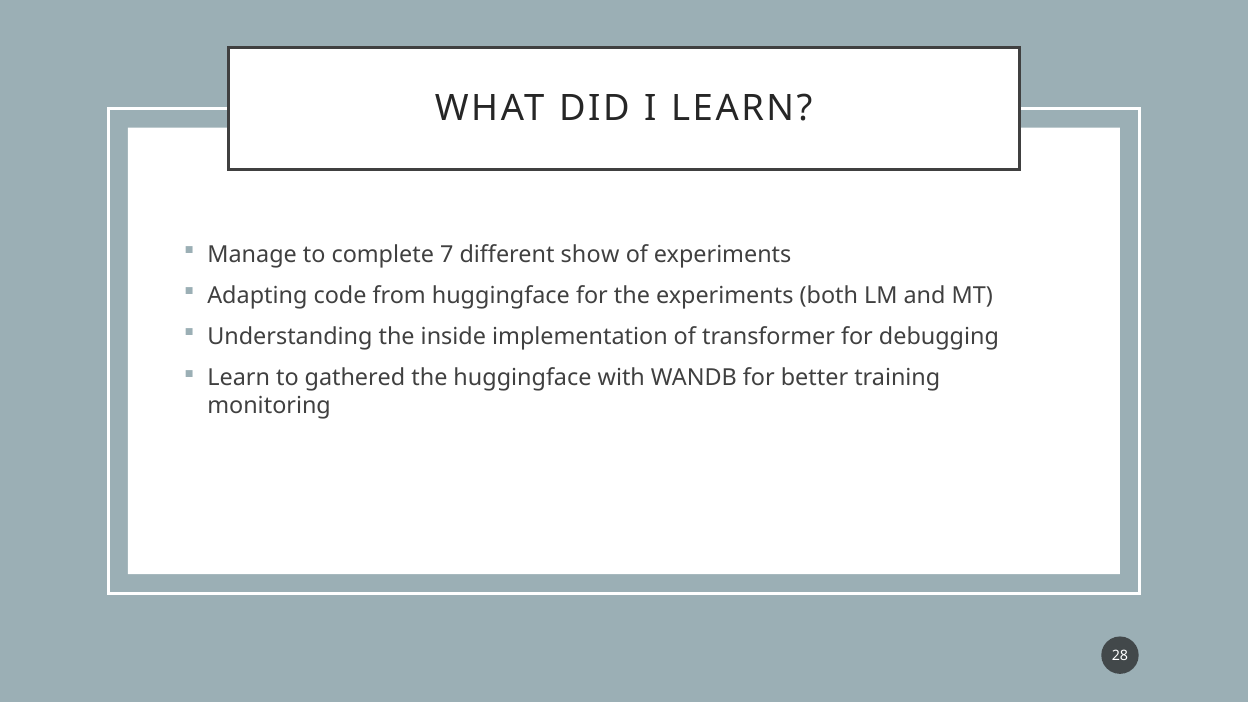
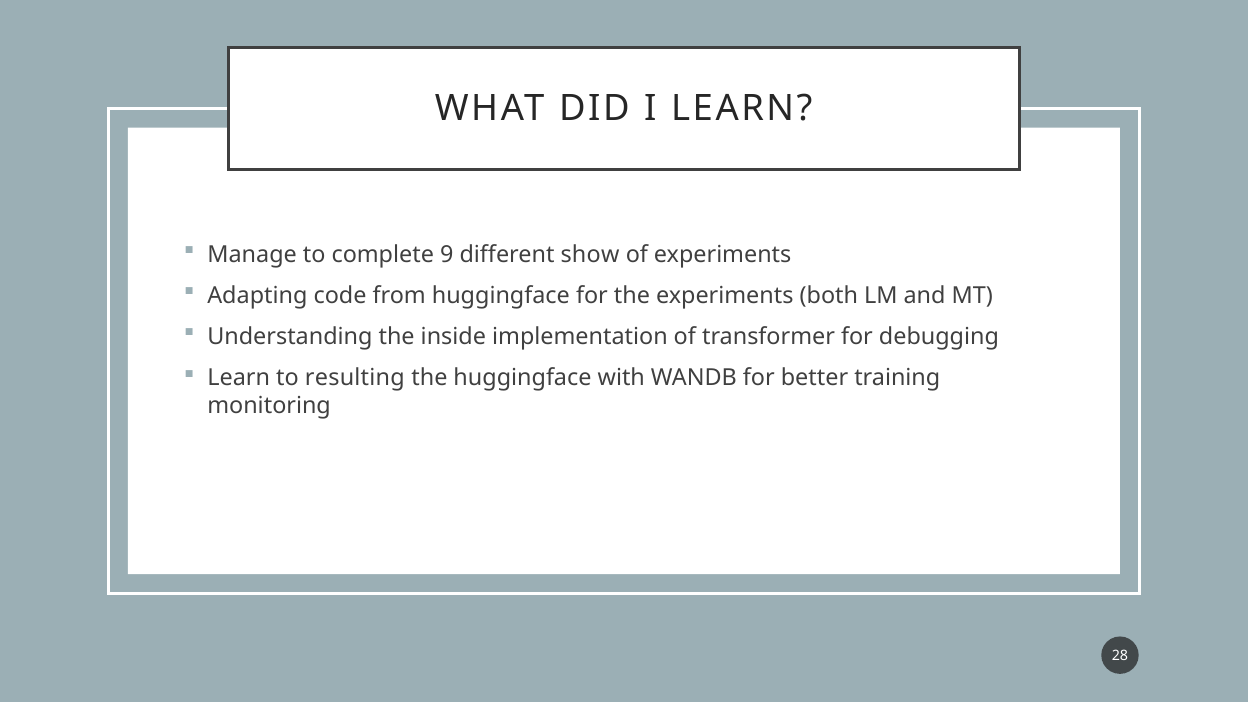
7: 7 -> 9 (447, 255)
gathered: gathered -> resulting (355, 378)
